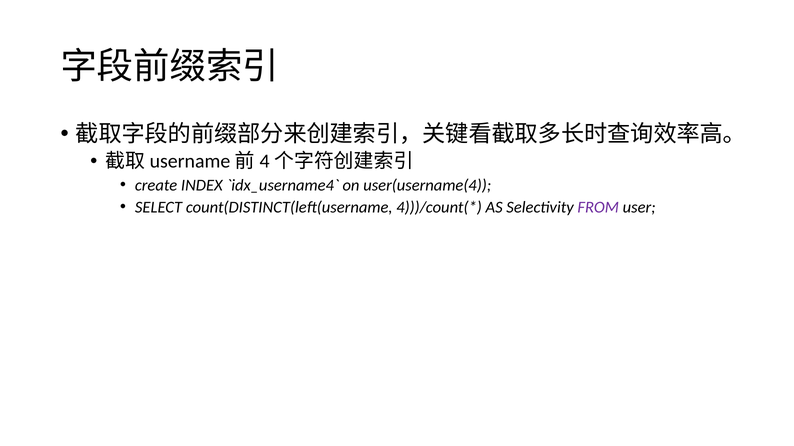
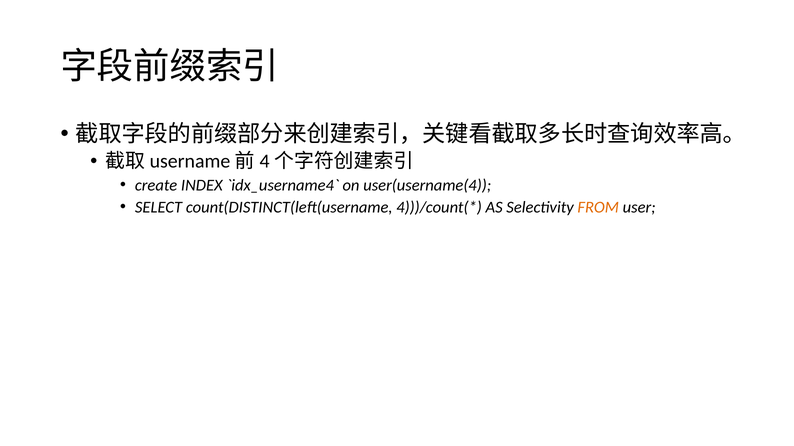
FROM colour: purple -> orange (598, 207)
